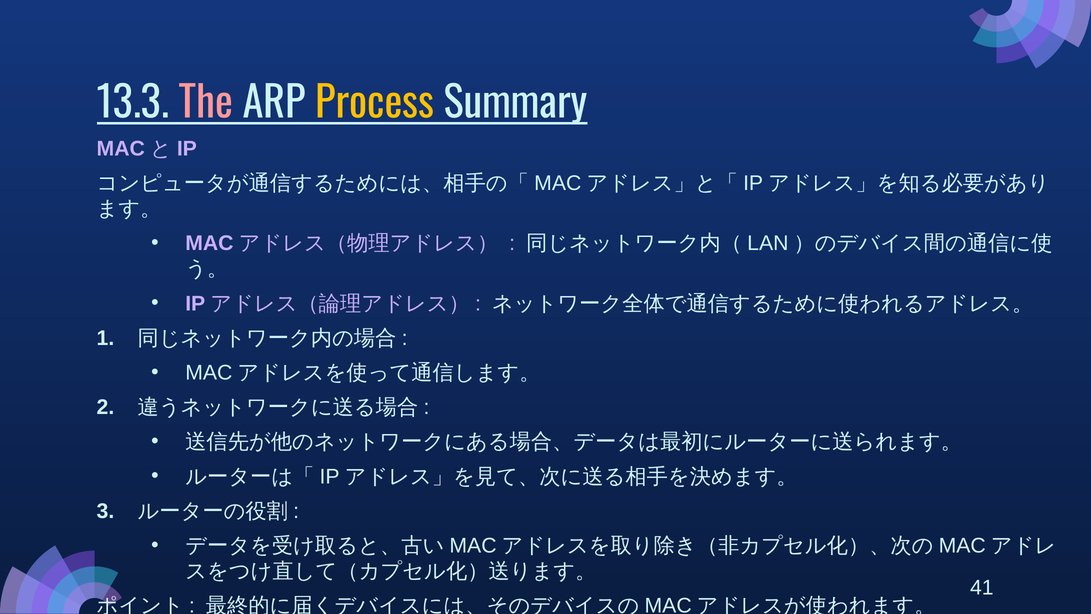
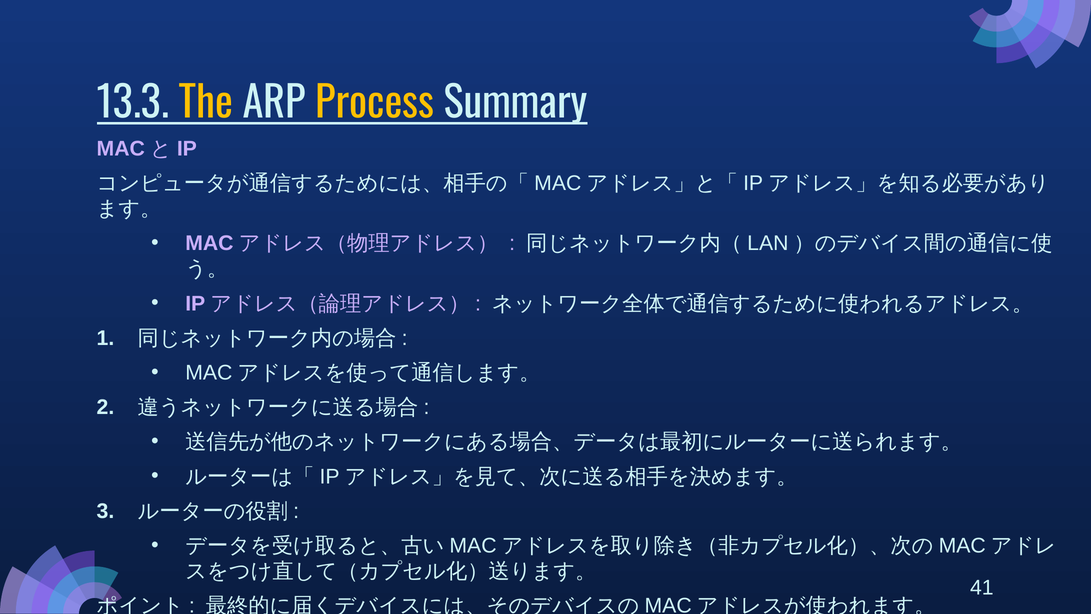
The colour: pink -> yellow (206, 104)
